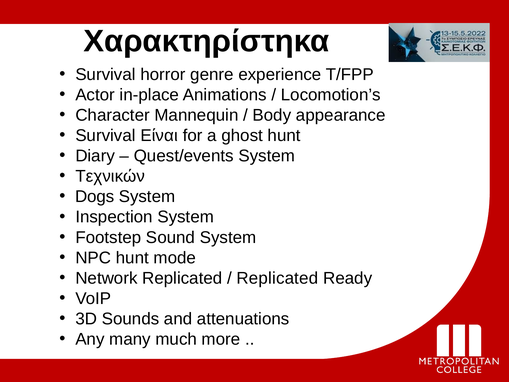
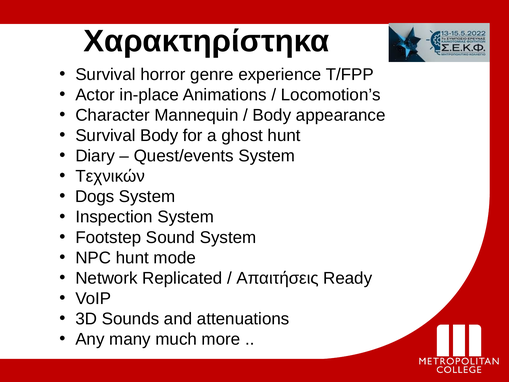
Survival Είναι: Είναι -> Body (159, 135)
Replicated: Replicated -> Απαιτήσεις (278, 278)
